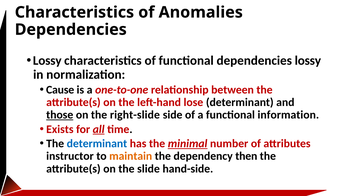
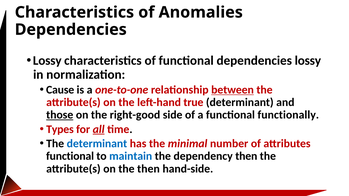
between underline: none -> present (233, 90)
lose: lose -> true (193, 102)
right-slide: right-slide -> right-good (135, 115)
information: information -> functionally (288, 115)
Exists: Exists -> Types (60, 129)
minimal underline: present -> none (188, 144)
instructor: instructor -> functional (70, 156)
maintain colour: orange -> blue (131, 156)
the slide: slide -> then (148, 169)
